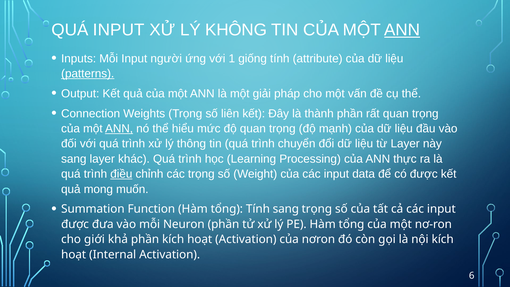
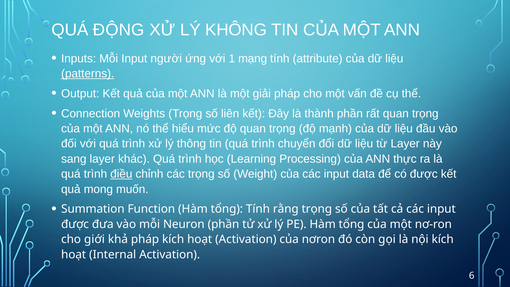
QUÁ INPUT: INPUT -> ĐỘNG (119, 30)
ANN underline: present -> none (402, 30)
giống: giống -> mạng (253, 59)
ANN underline: present -> none (119, 129)
Tính sang: sang -> rằng (286, 209)
khả phần: phần -> pháp (145, 239)
